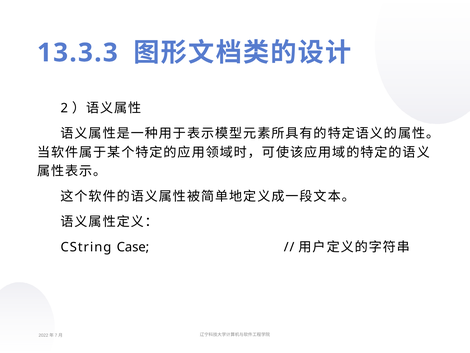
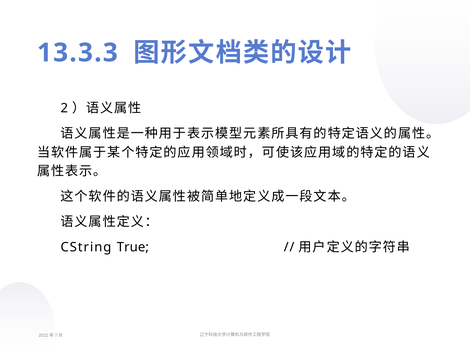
Case: Case -> True (133, 247)
